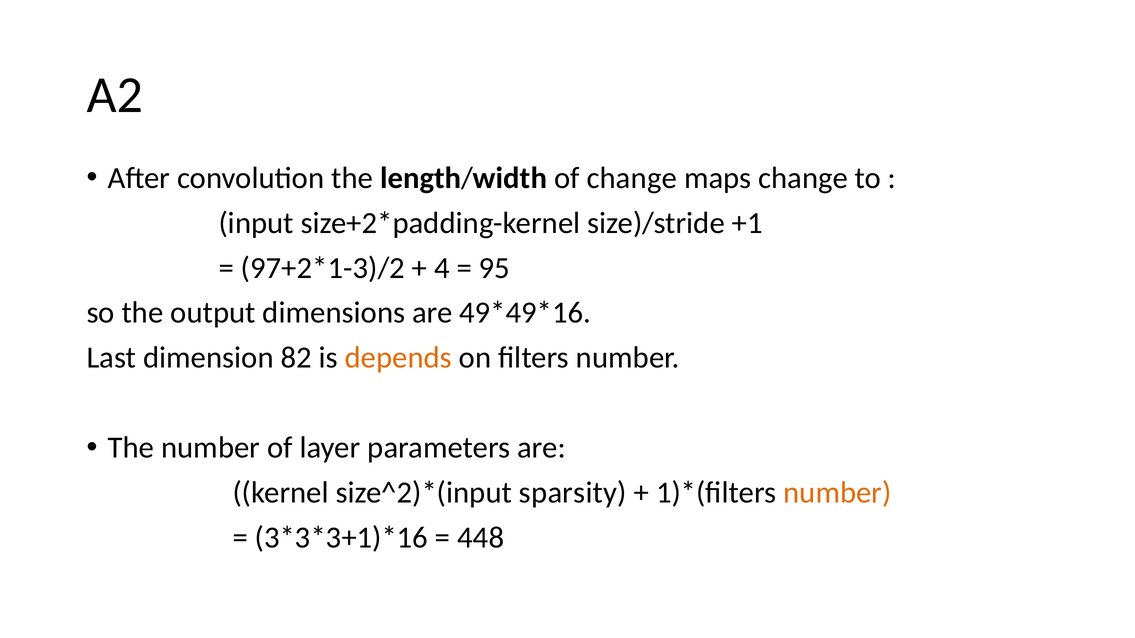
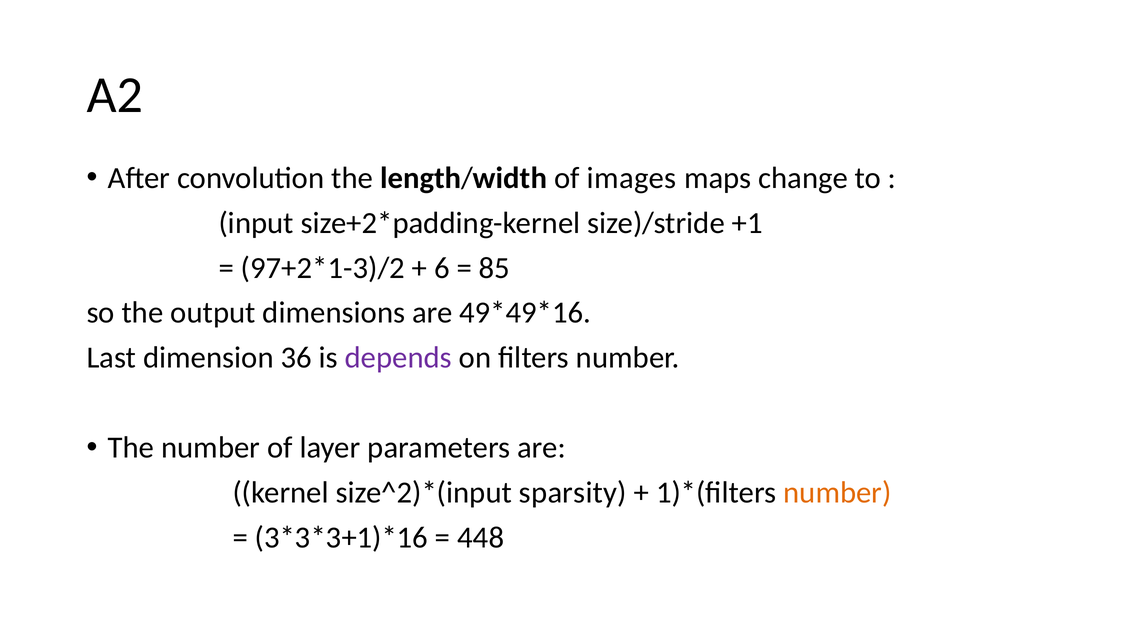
of change: change -> images (632, 178)
4: 4 -> 6 (442, 268)
95: 95 -> 85 (494, 268)
82: 82 -> 36 (296, 358)
depends colour: orange -> purple (398, 358)
